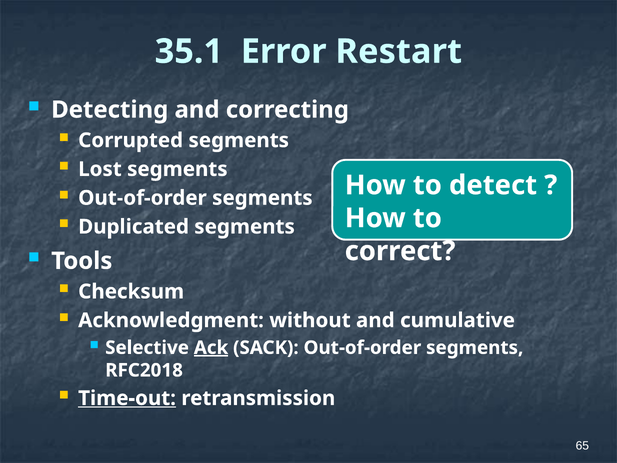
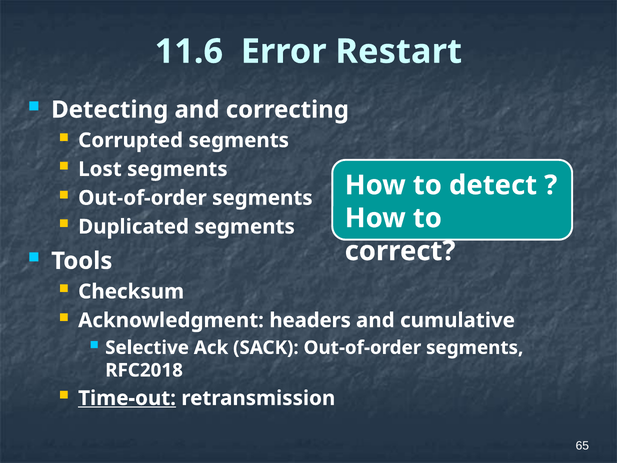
35.1: 35.1 -> 11.6 (189, 52)
without: without -> headers (310, 320)
Ack underline: present -> none (211, 348)
